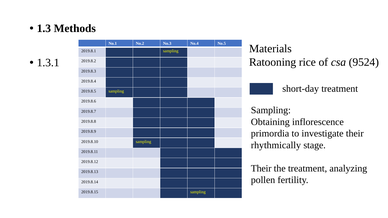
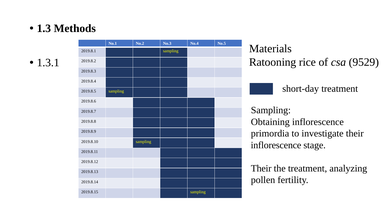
9524: 9524 -> 9529 (364, 62)
rhythmically: rhythmically -> inflorescence (276, 145)
